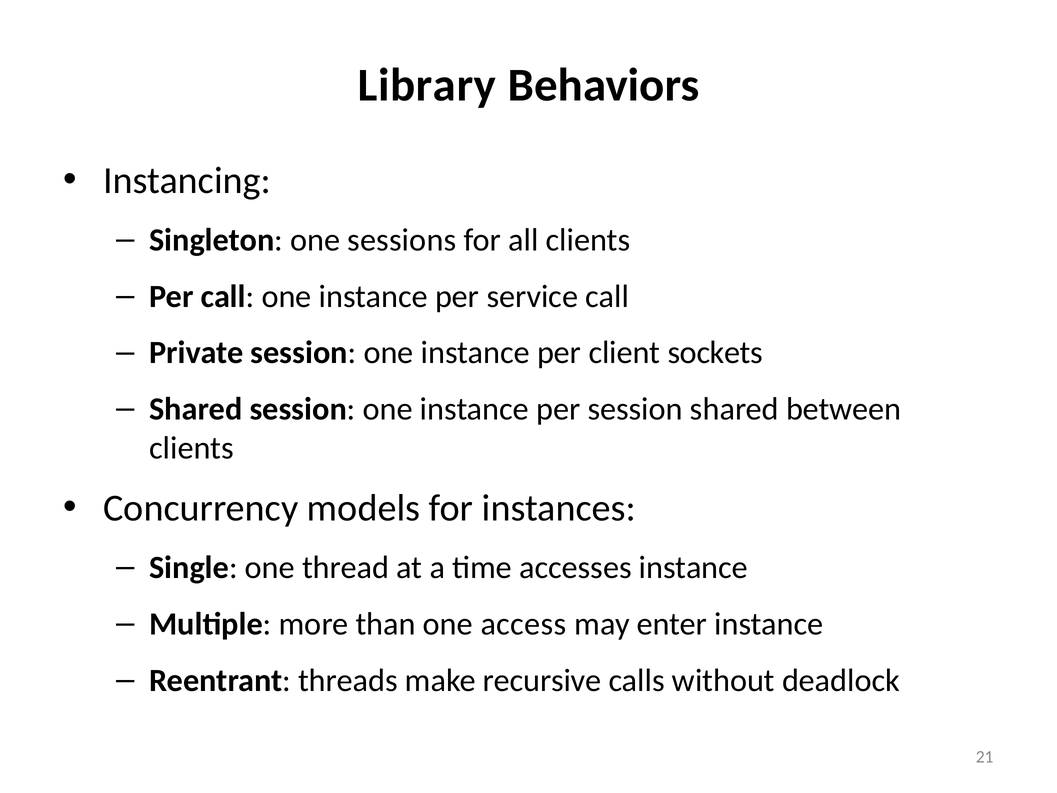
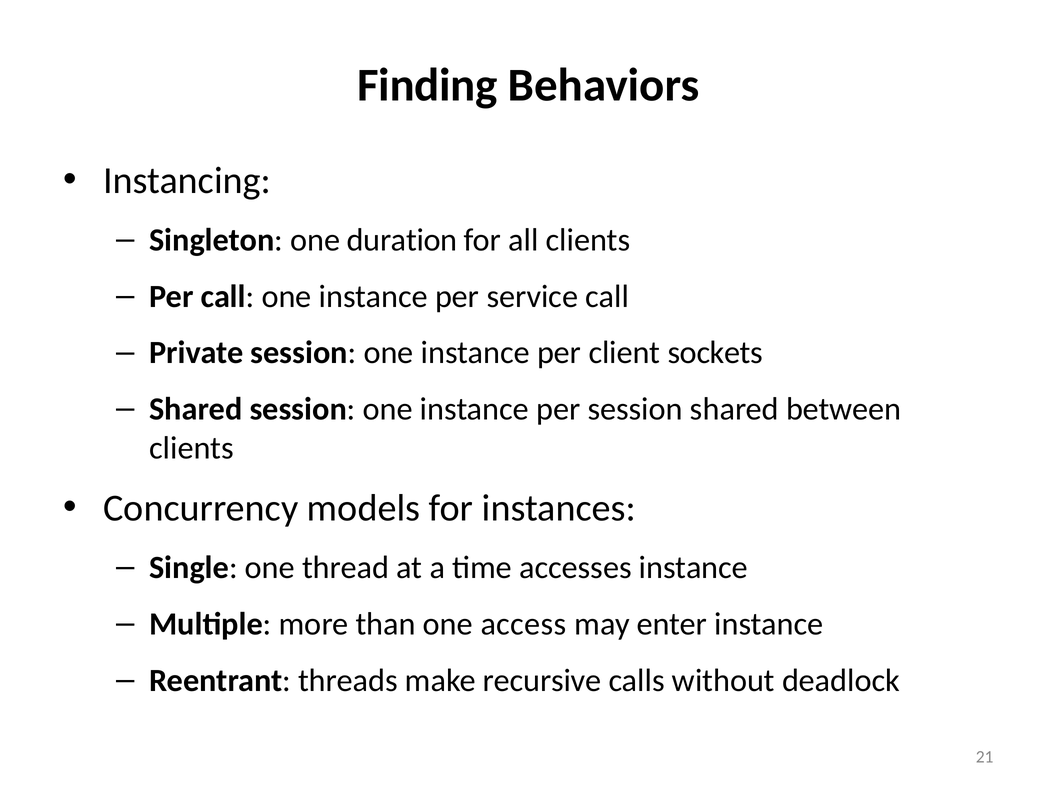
Library: Library -> Finding (427, 85)
sessions: sessions -> duration (402, 240)
